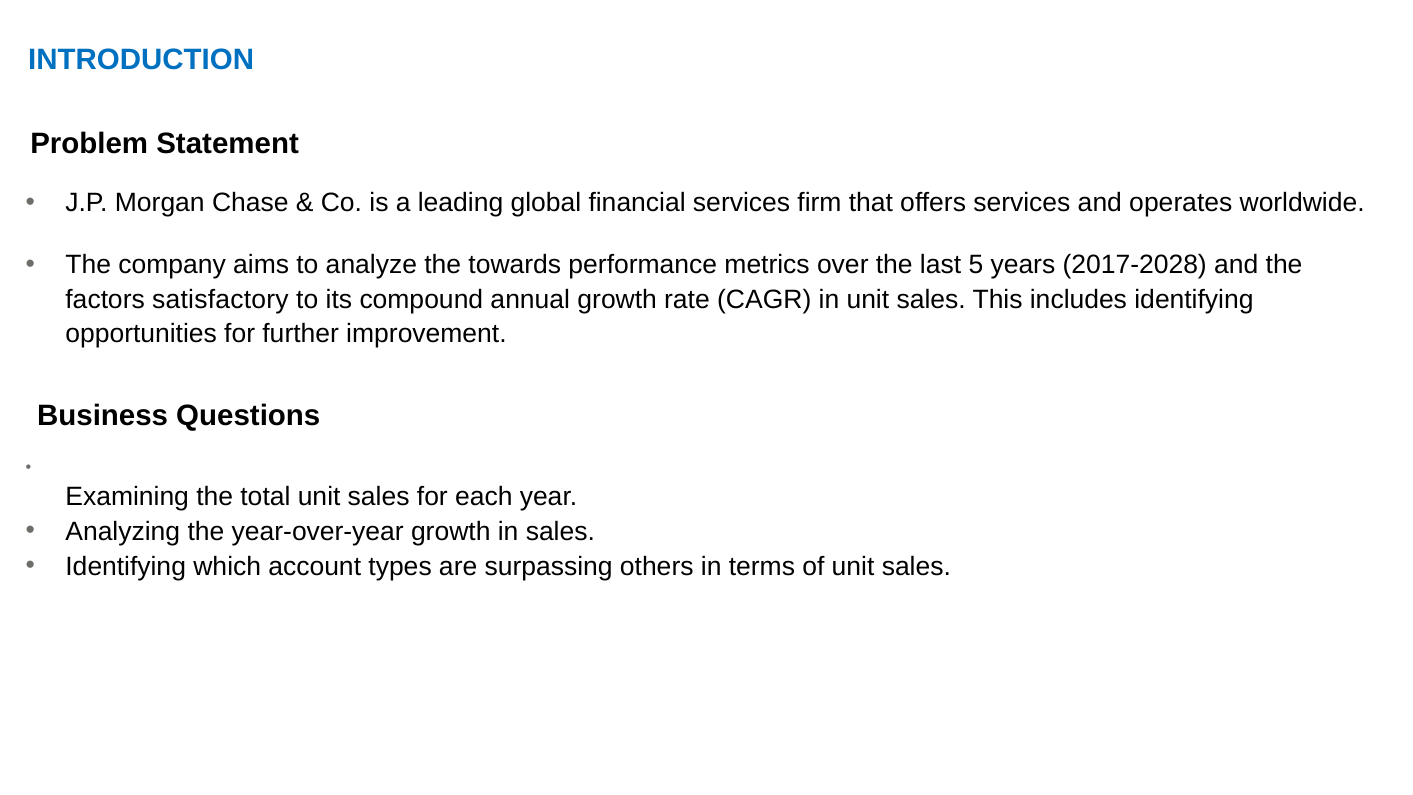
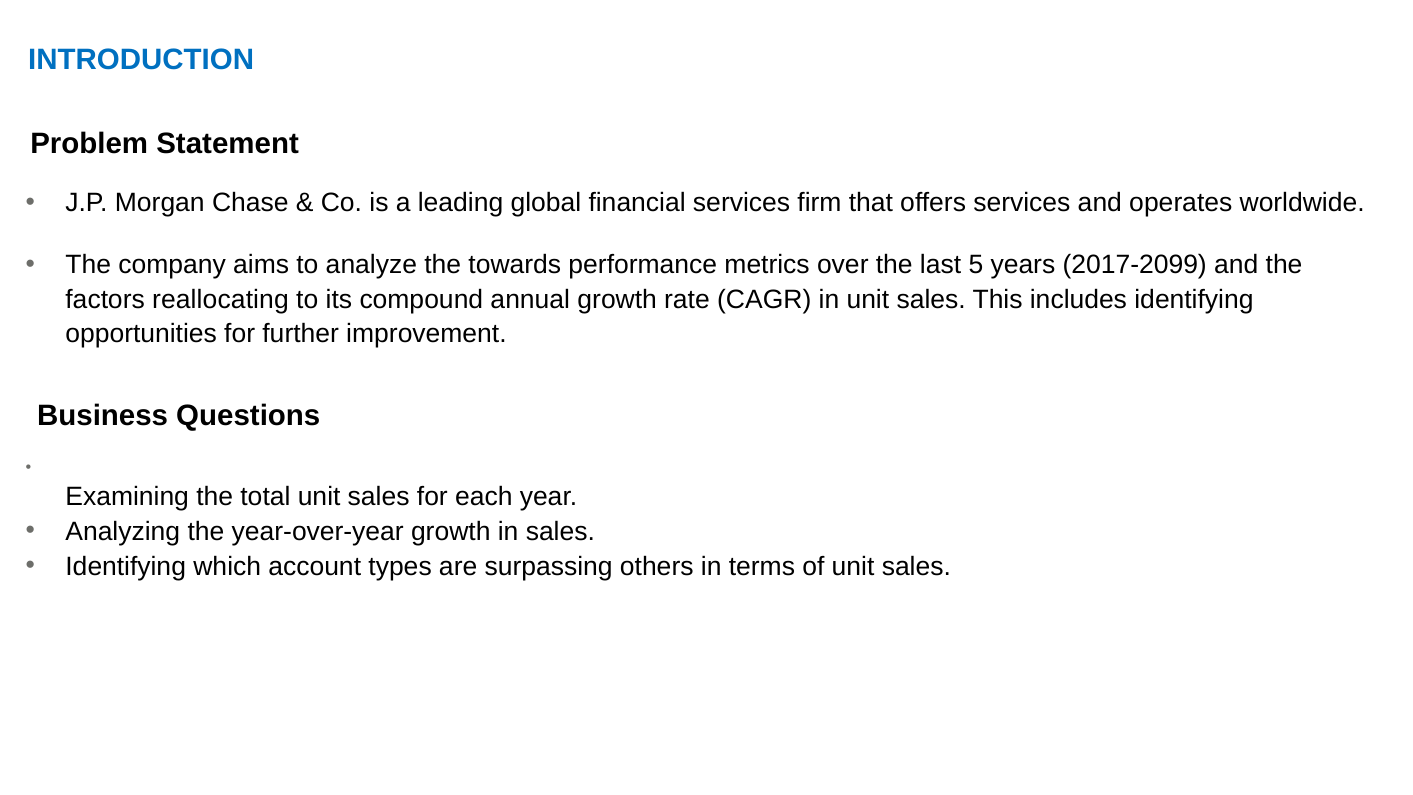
2017-2028: 2017-2028 -> 2017-2099 (1135, 265)
satisfactory: satisfactory -> reallocating (220, 300)
